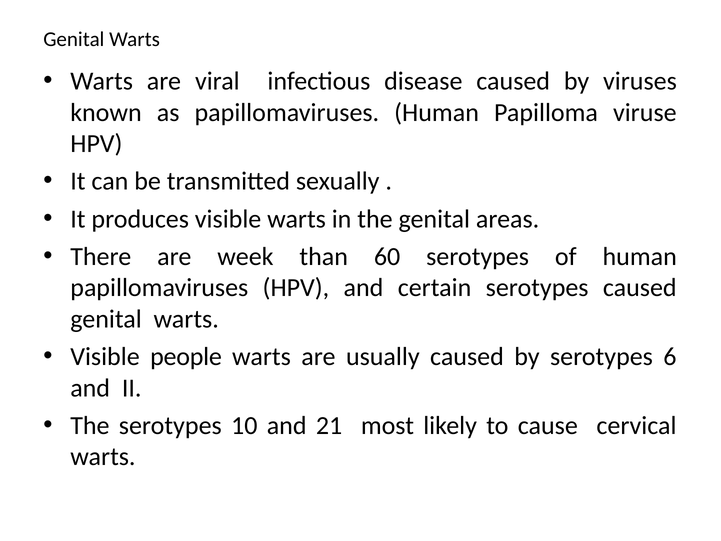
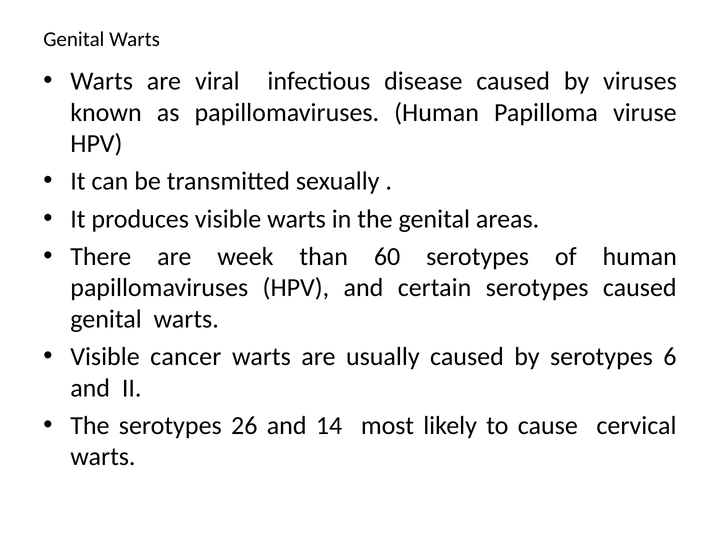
people: people -> cancer (186, 357)
10: 10 -> 26 (244, 425)
21: 21 -> 14 (329, 425)
